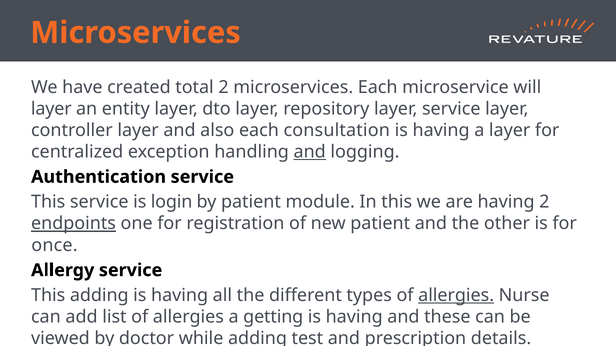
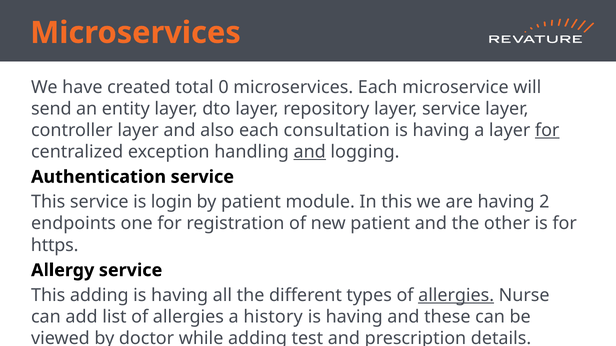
total 2: 2 -> 0 (224, 87)
layer: layer -> send (51, 109)
for underline: none -> present (547, 130)
endpoints underline: present -> none (74, 224)
once: once -> https (55, 245)
getting: getting -> history (273, 317)
